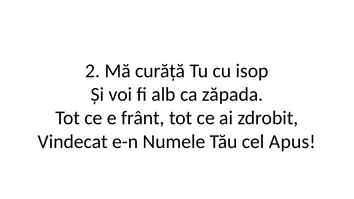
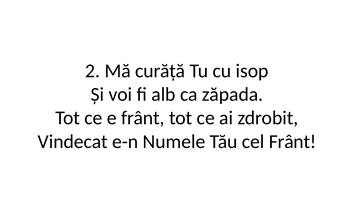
cel Apus: Apus -> Frânt (293, 142)
